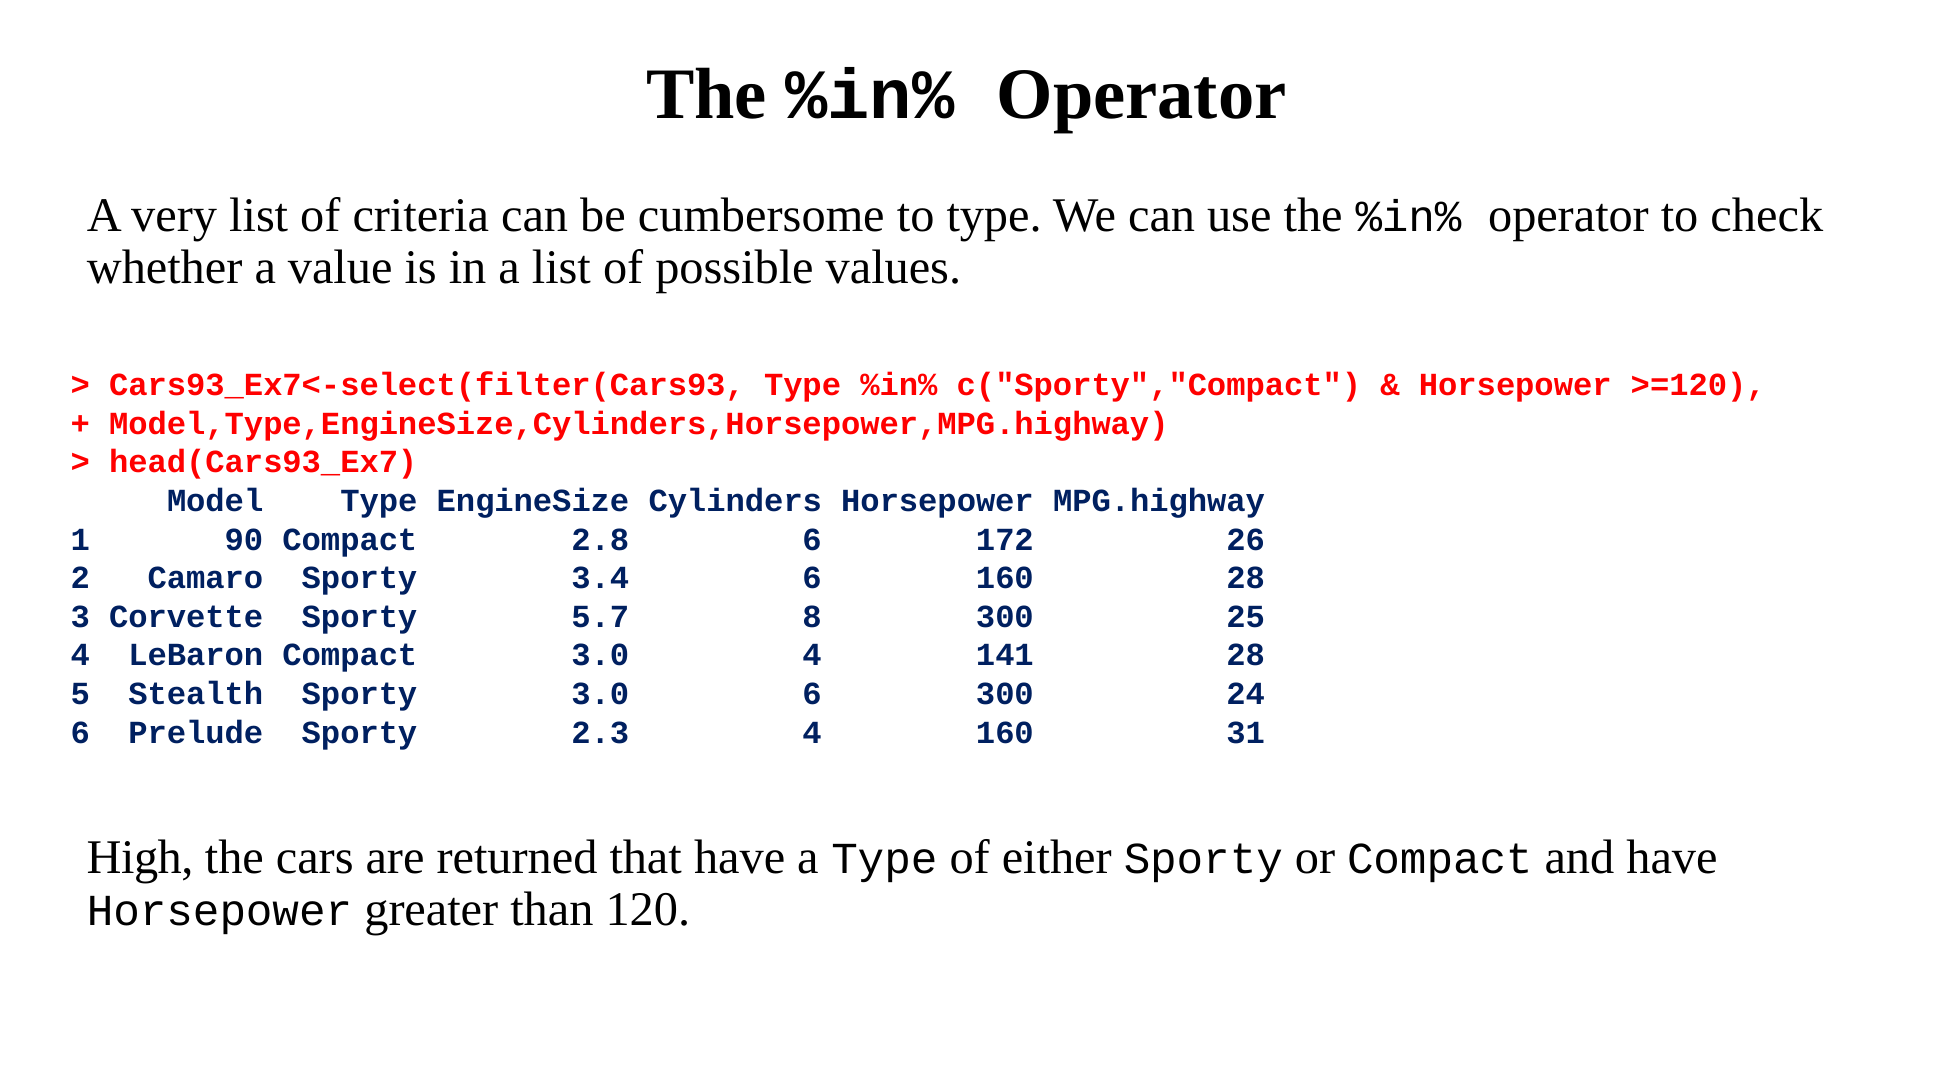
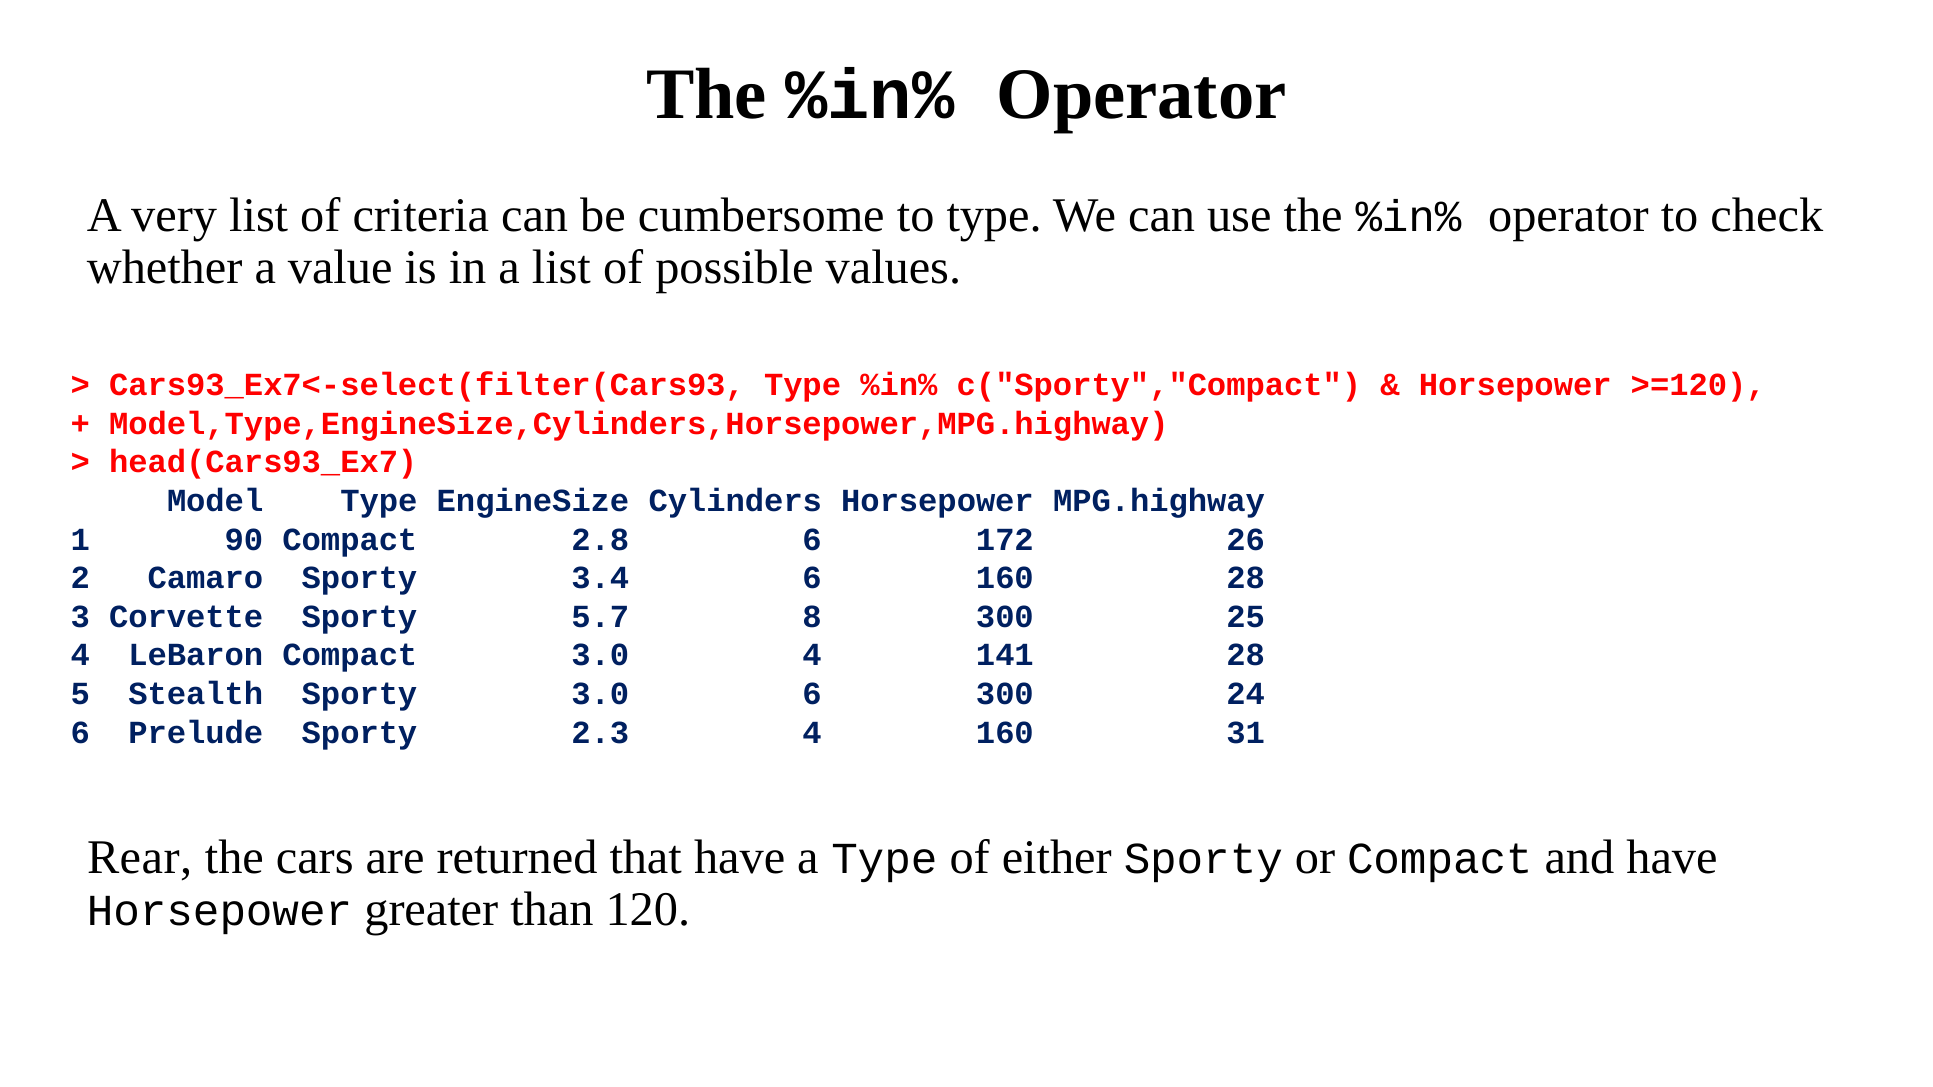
High: High -> Rear (140, 858)
